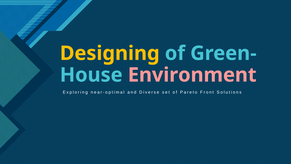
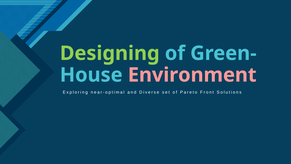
Designing colour: yellow -> light green (110, 53)
